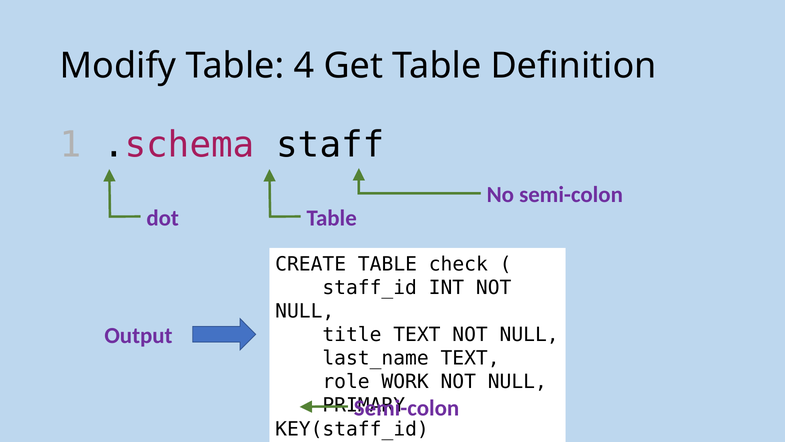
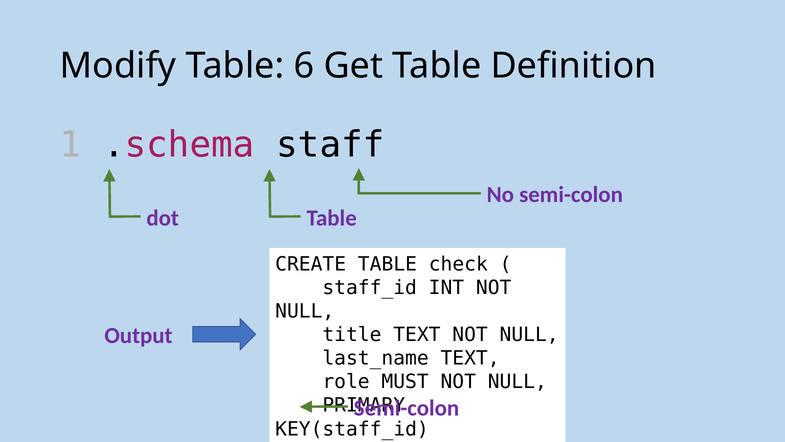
4: 4 -> 6 (304, 66)
WORK: WORK -> MUST (405, 382)
